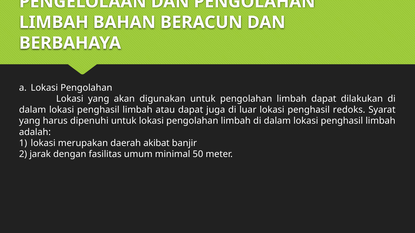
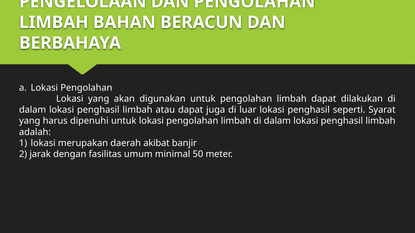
redoks: redoks -> seperti (349, 110)
